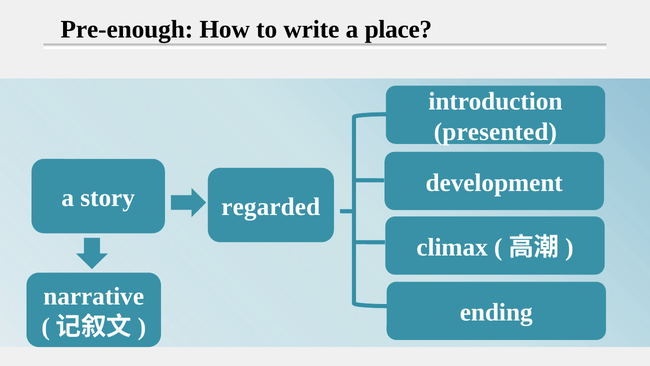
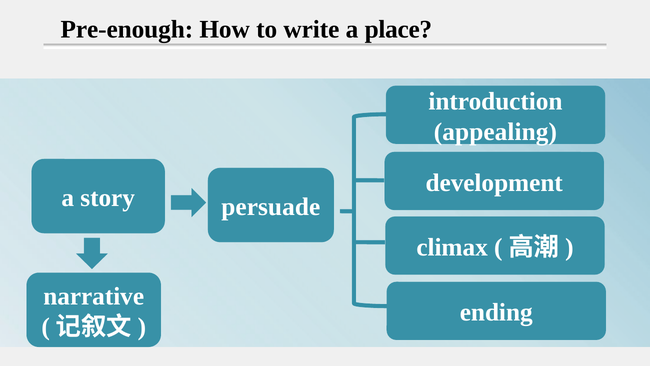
presented: presented -> appealing (495, 132)
regarded: regarded -> persuade (271, 207)
